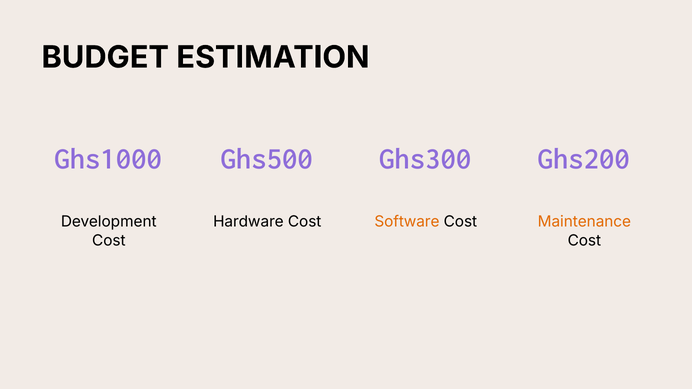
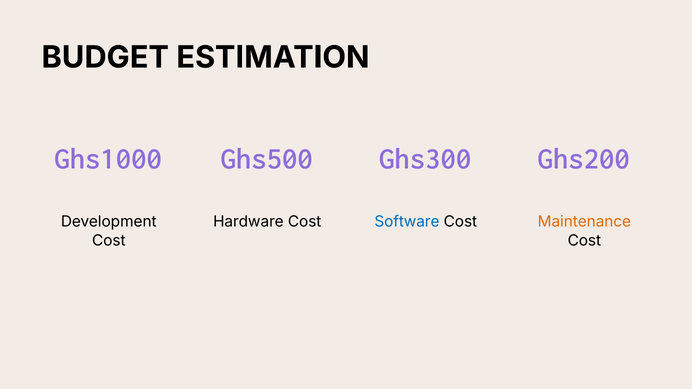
Software colour: orange -> blue (407, 222)
